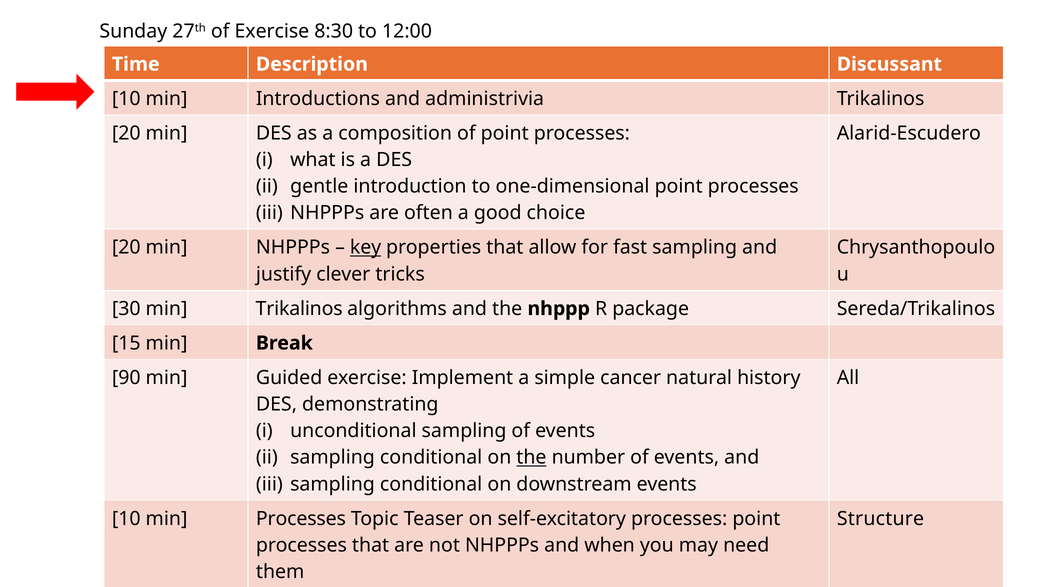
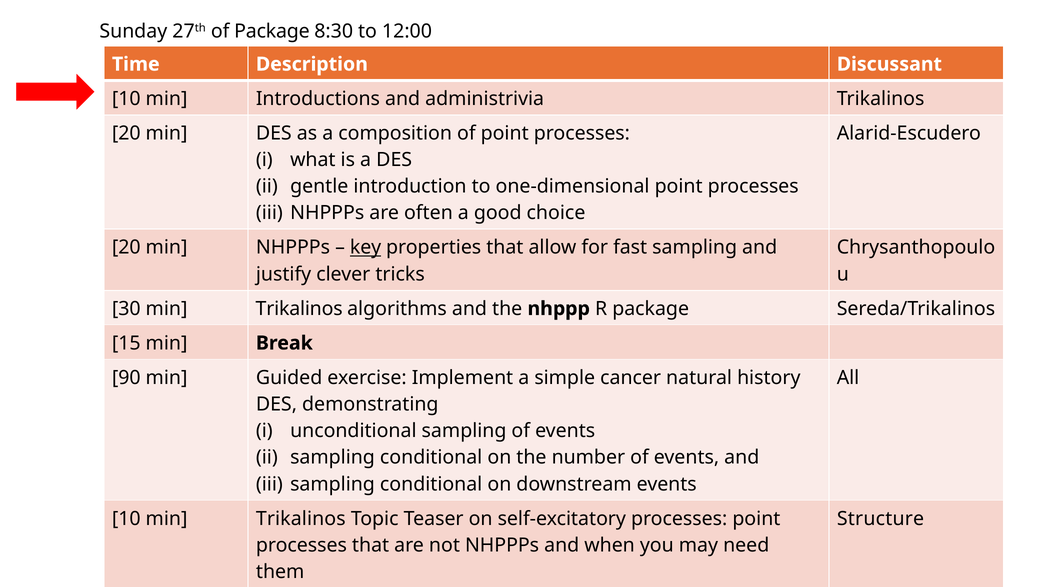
of Exercise: Exercise -> Package (272, 31)
the underline: present -> none (531, 457)
10 min Processes: Processes -> Trikalinos (301, 518)
